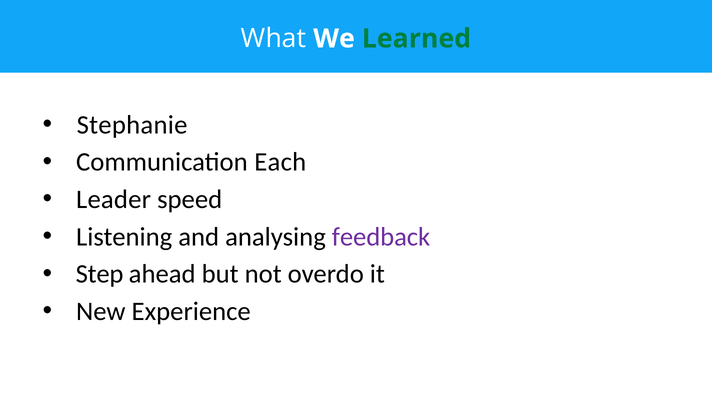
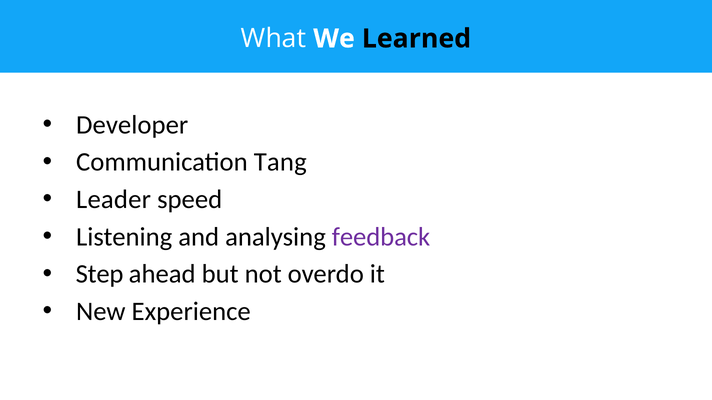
Learned colour: green -> black (416, 39)
Stephanie: Stephanie -> Developer (132, 125)
Each: Each -> Tang (280, 162)
